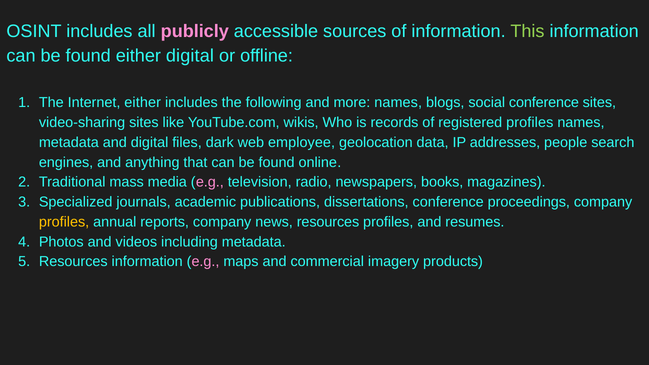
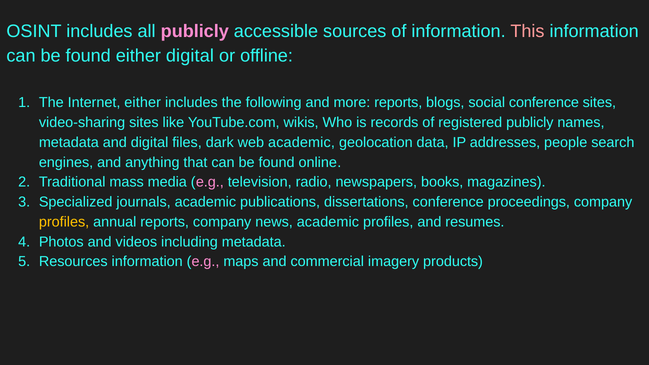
This colour: light green -> pink (527, 31)
more names: names -> reports (398, 103)
registered profiles: profiles -> publicly (530, 123)
web employee: employee -> academic (302, 142)
news resources: resources -> academic (328, 222)
